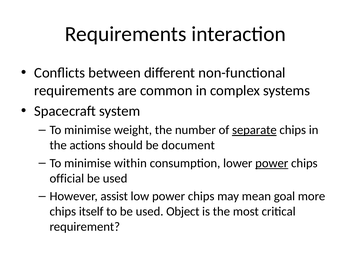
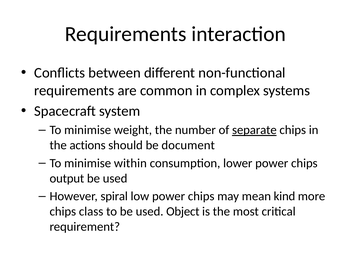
power underline: present -> none (272, 163)
official: official -> output (67, 179)
assist: assist -> spiral (114, 196)
goal: goal -> kind (284, 196)
itself: itself -> class (91, 212)
